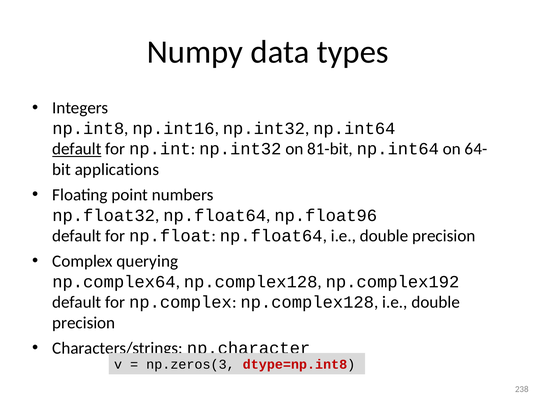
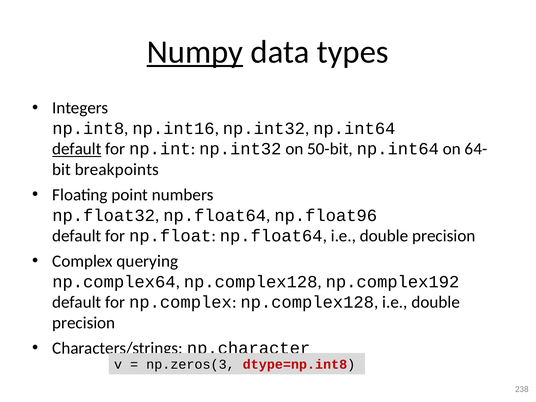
Numpy underline: none -> present (195, 52)
81-bit: 81-bit -> 50-bit (330, 149)
applications: applications -> breakpoints (117, 170)
